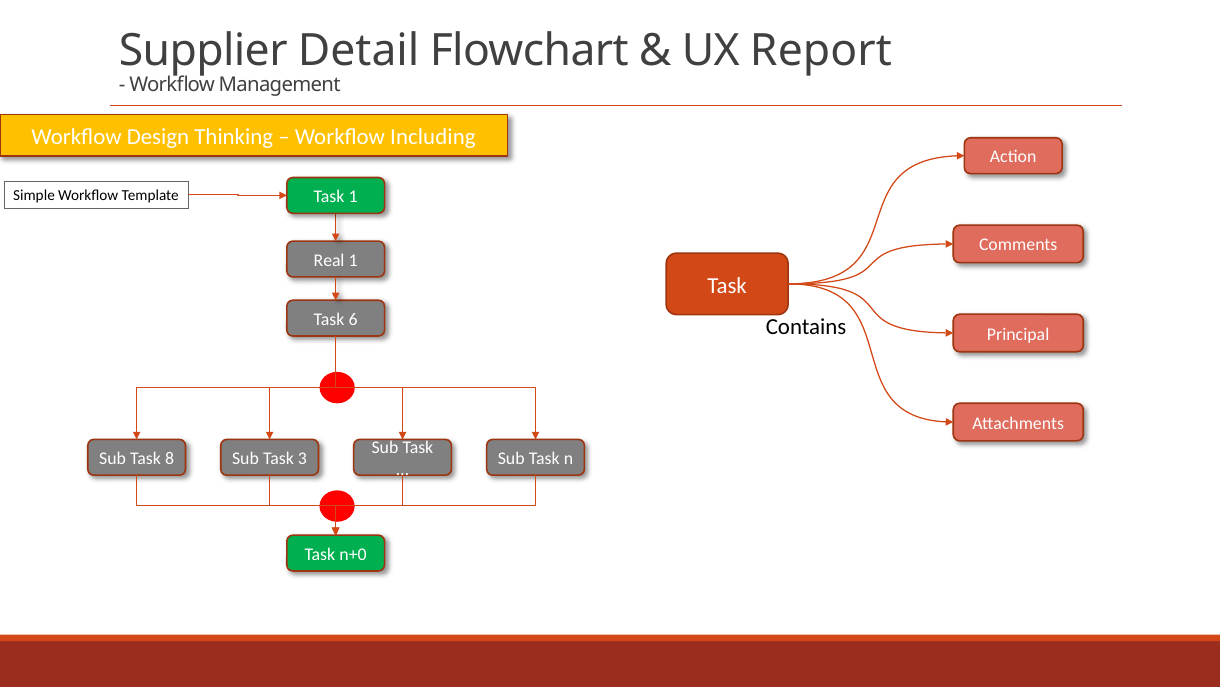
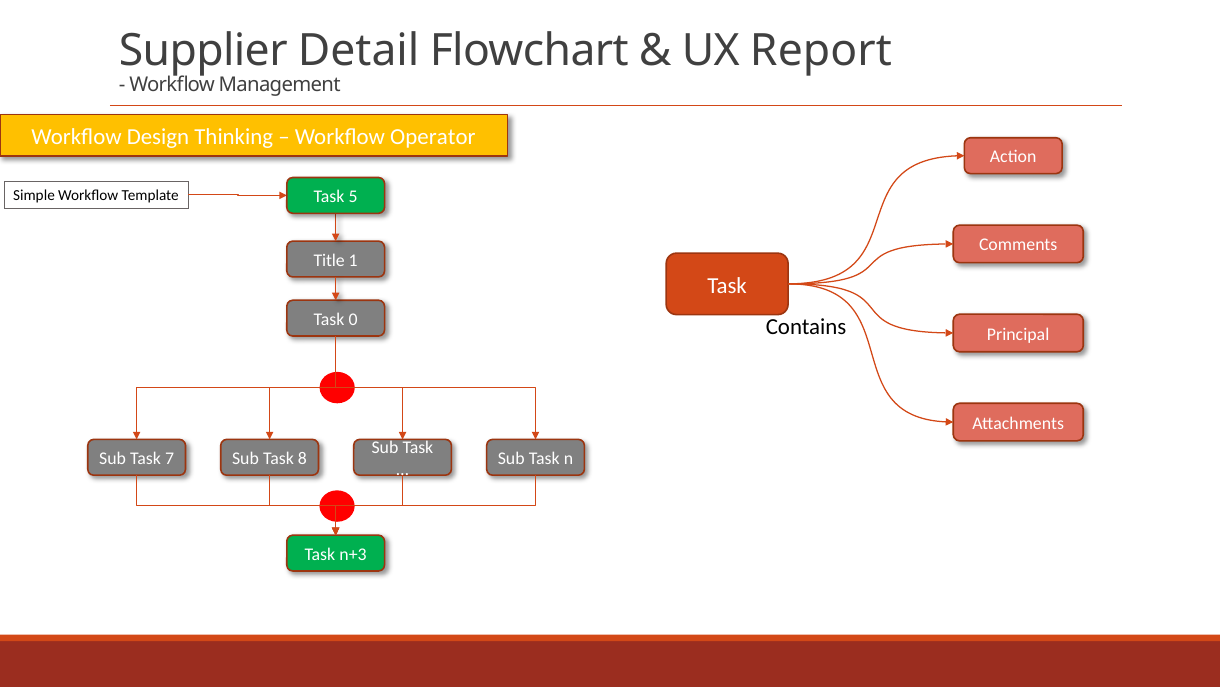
Including: Including -> Operator (433, 137)
Task 1: 1 -> 5 (353, 196)
Real: Real -> Title (329, 260)
6: 6 -> 0 (353, 319)
8: 8 -> 7 (170, 458)
3: 3 -> 8 (302, 458)
n+0: n+0 -> n+3 (353, 554)
